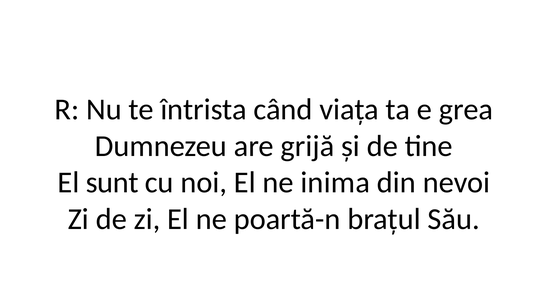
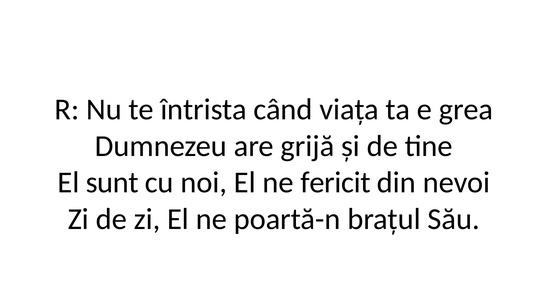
inima: inima -> fericit (335, 183)
